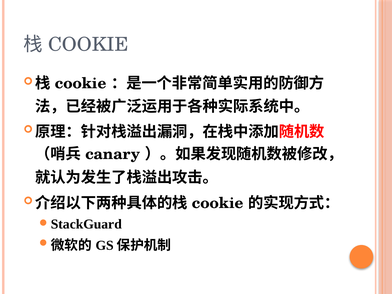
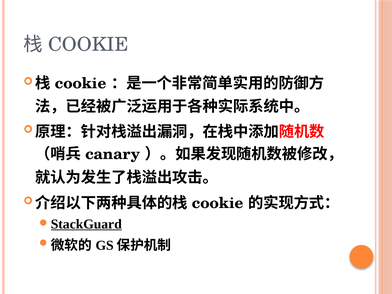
StackGuard underline: none -> present (86, 224)
